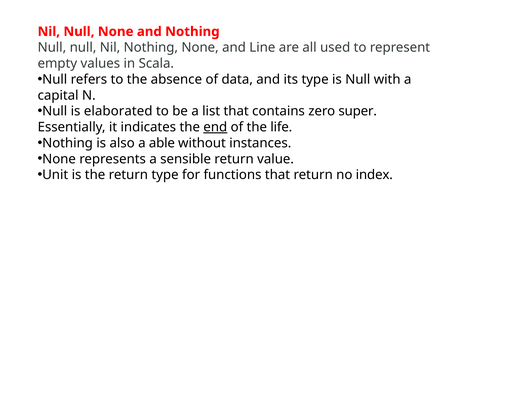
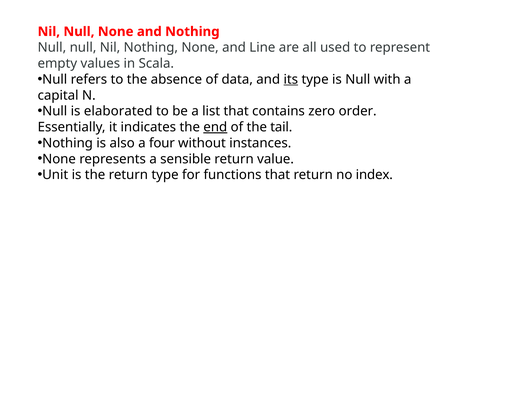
its underline: none -> present (291, 79)
super: super -> order (358, 111)
life: life -> tail (281, 127)
able: able -> four (162, 143)
